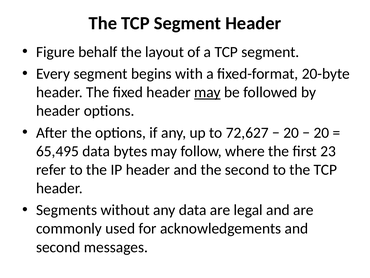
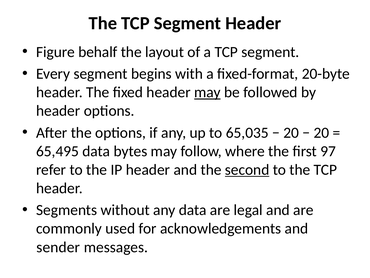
72,627: 72,627 -> 65,035 (247, 132)
23: 23 -> 97 (328, 151)
second underline: none -> present (247, 169)
second: second -> sender (58, 247)
